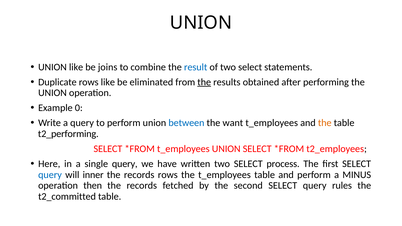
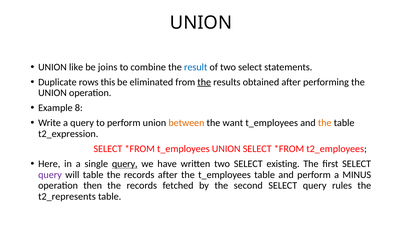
rows like: like -> this (108, 82)
0: 0 -> 8 (79, 108)
between colour: blue -> orange (186, 123)
t2_performing: t2_performing -> t2_expression (68, 134)
query underline: none -> present (125, 164)
process: process -> existing (283, 164)
query colour: blue -> purple (50, 175)
will inner: inner -> table (93, 175)
records rows: rows -> after (168, 175)
t2_committed: t2_committed -> t2_represents (67, 197)
